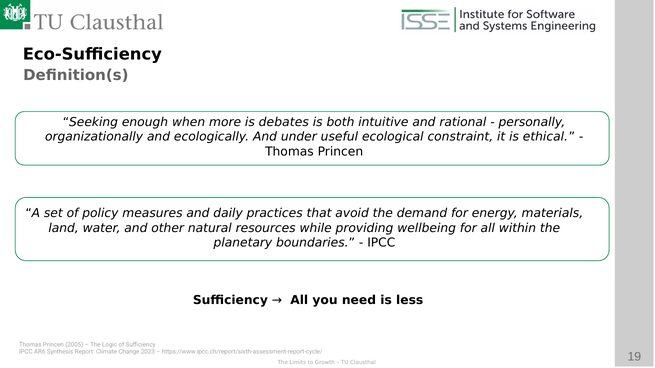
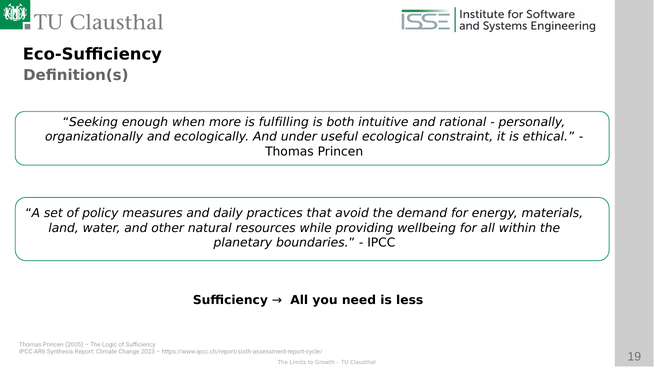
debates: debates -> fulfilling (284, 122)
